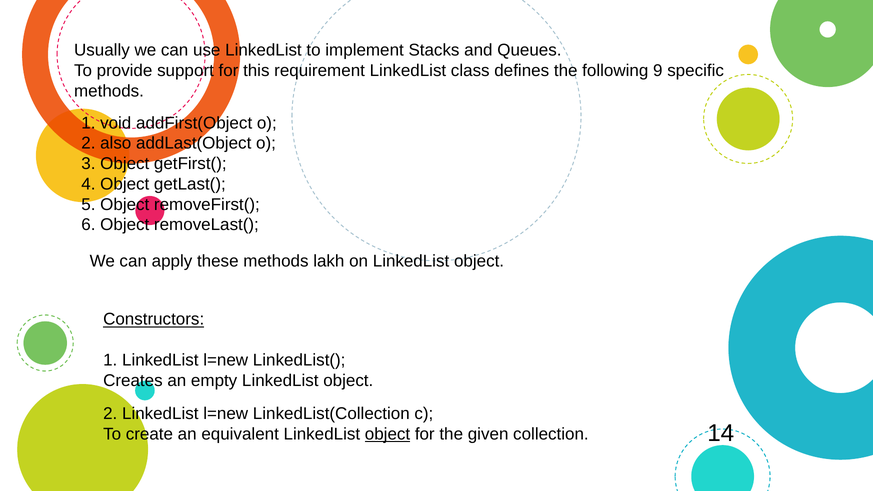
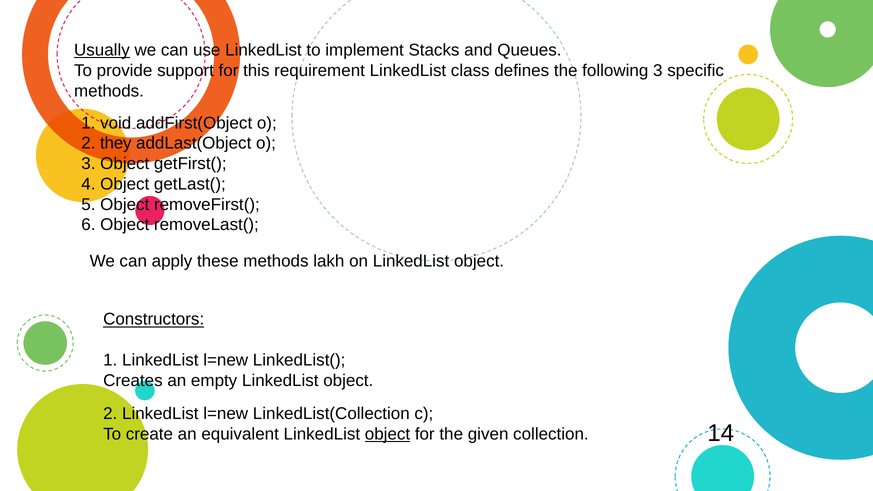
Usually underline: none -> present (102, 50)
following 9: 9 -> 3 (658, 71)
also: also -> they (116, 143)
